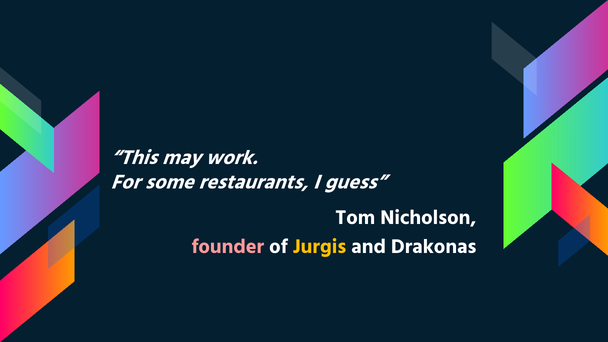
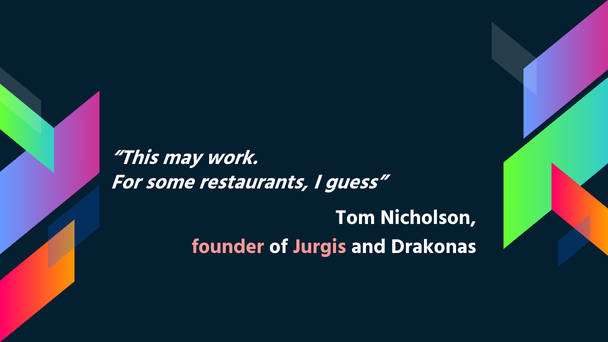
Jurgis colour: yellow -> pink (320, 247)
